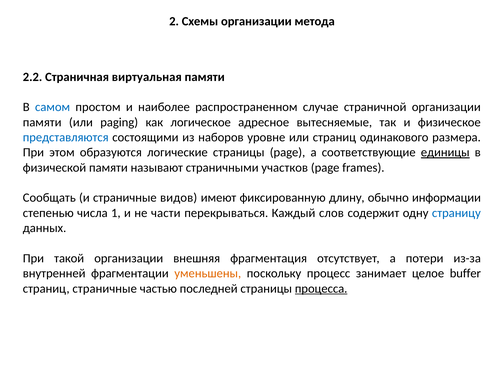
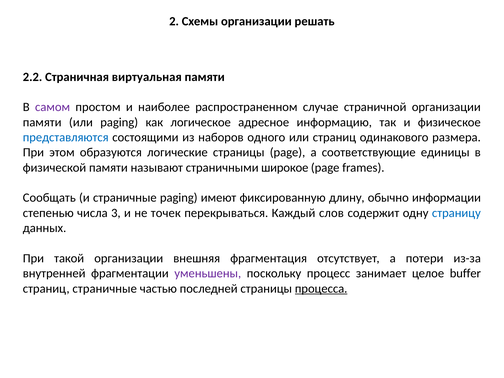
метода: метода -> решать (315, 21)
самом colour: blue -> purple (53, 107)
вытесняемые: вытесняемые -> информацию (334, 122)
уровне: уровне -> одного (266, 137)
единицы underline: present -> none (445, 152)
участков: участков -> широкое (285, 168)
страничные видов: видов -> paging (179, 198)
1: 1 -> 3 (116, 213)
части: части -> точек (166, 213)
уменьшены colour: orange -> purple (208, 273)
